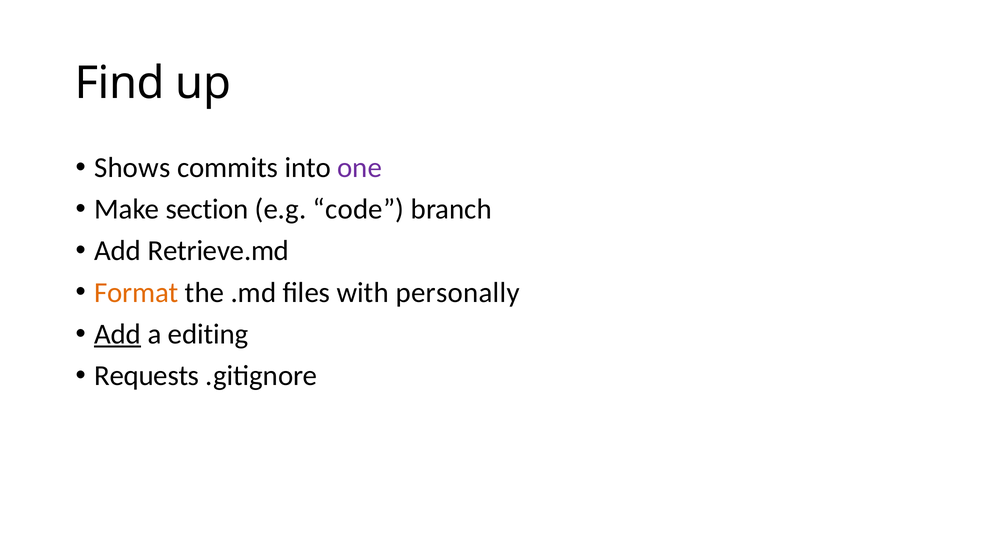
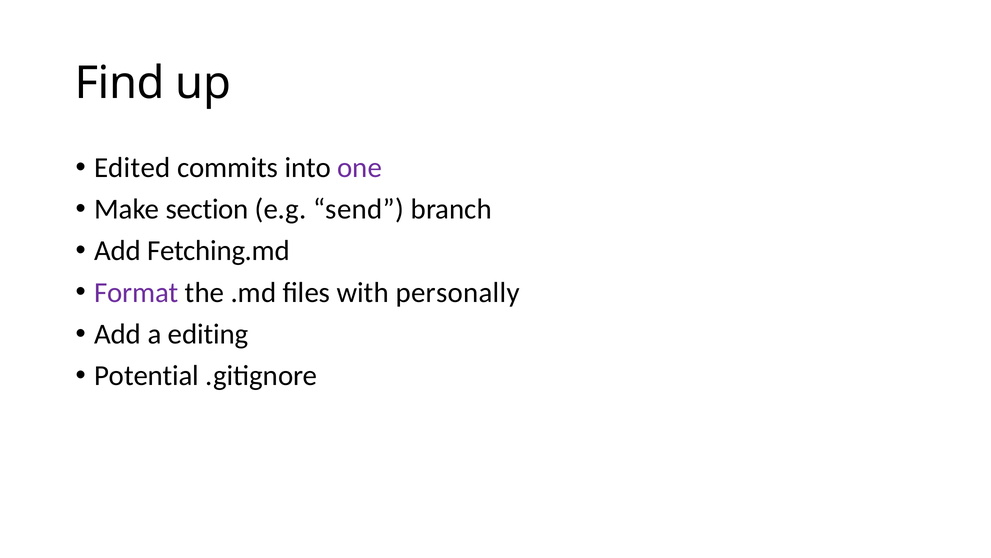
Shows: Shows -> Edited (132, 168)
code: code -> send (358, 209)
Retrieve.md: Retrieve.md -> Fetching.md (218, 251)
Format colour: orange -> purple (136, 292)
Add underline: present -> none (118, 334)
Requests: Requests -> Potential (147, 375)
